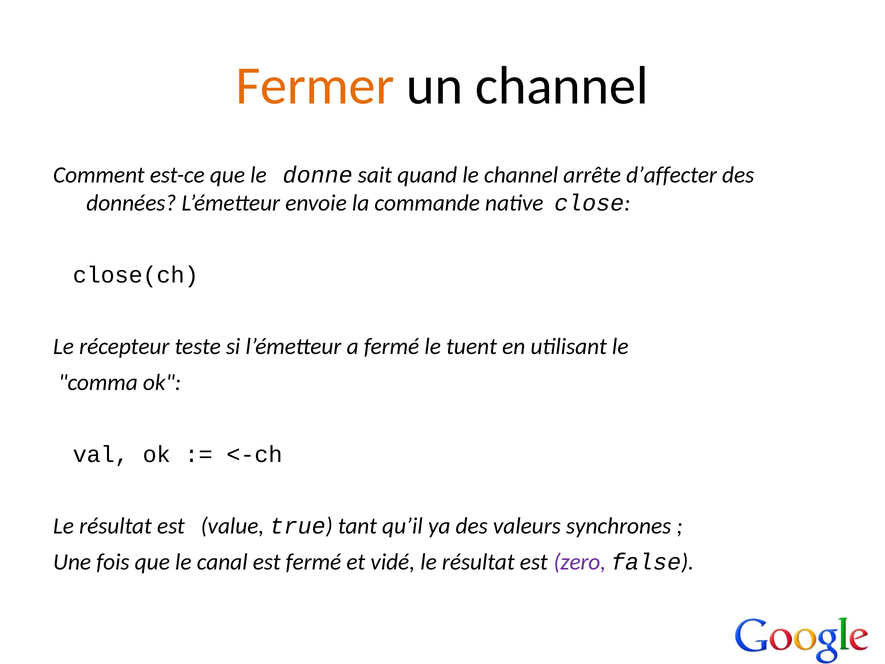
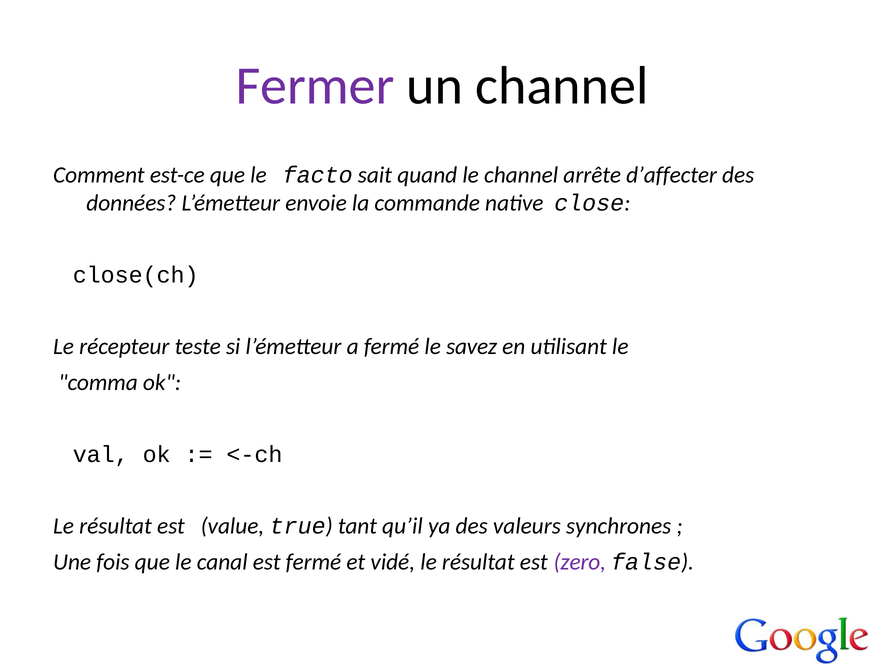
Fermer colour: orange -> purple (315, 86)
donne: donne -> facto (318, 175)
tuent: tuent -> savez (472, 347)
